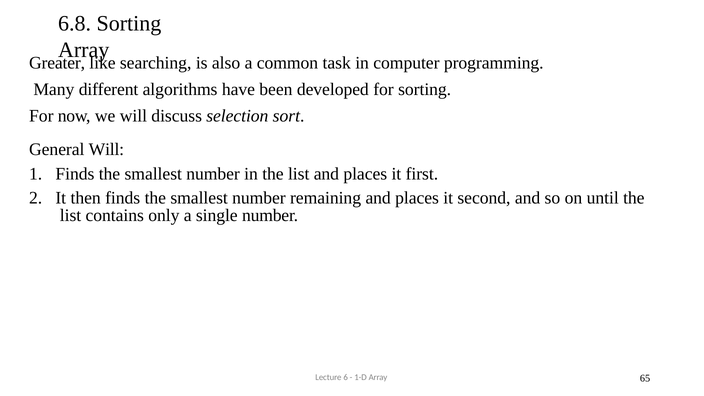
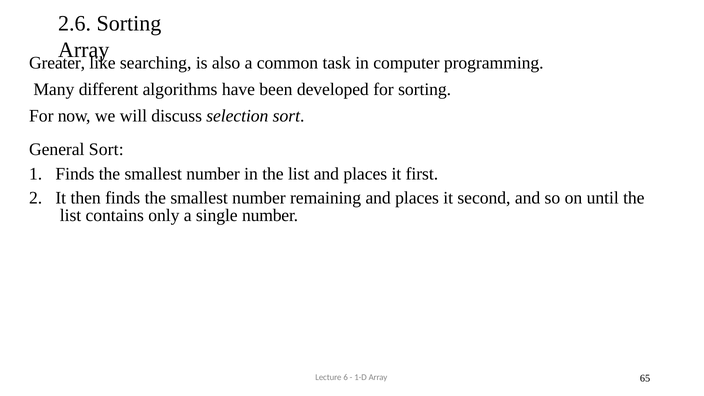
6.8: 6.8 -> 2.6 (75, 24)
General Will: Will -> Sort (106, 150)
